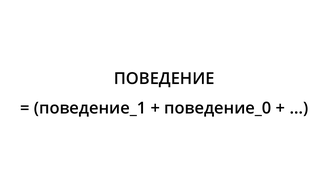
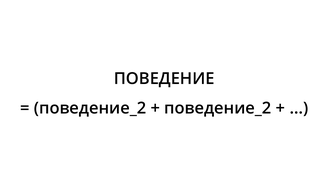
поведение_1: поведение_1 -> поведение_2 (90, 108)
поведение_0: поведение_0 -> поведение_2 (218, 108)
